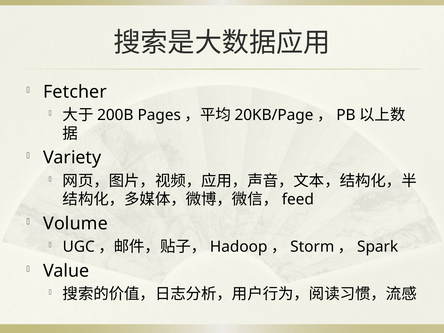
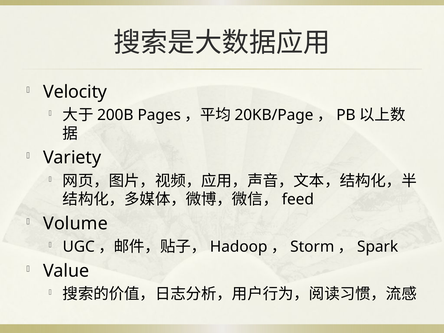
Fetcher: Fetcher -> Velocity (75, 92)
